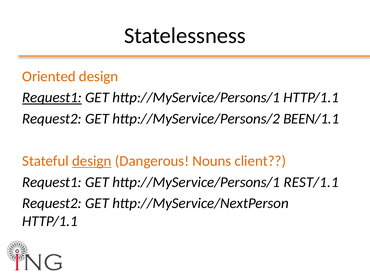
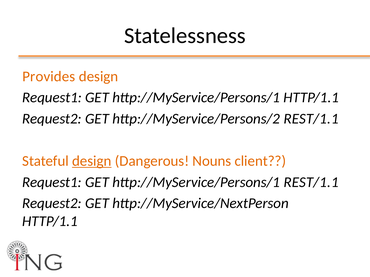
Oriented: Oriented -> Provides (49, 77)
Request1 underline: present -> none (52, 98)
http://MyService/Persons/2 BEEN/1.1: BEEN/1.1 -> REST/1.1 (311, 119)
